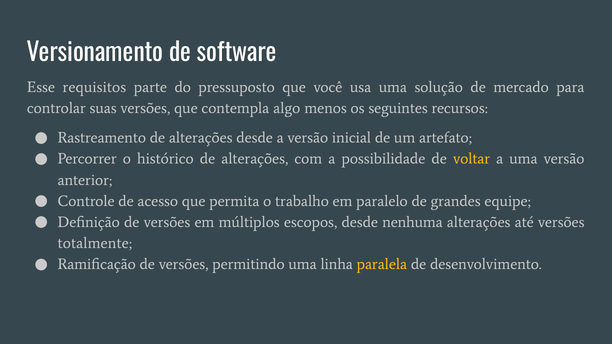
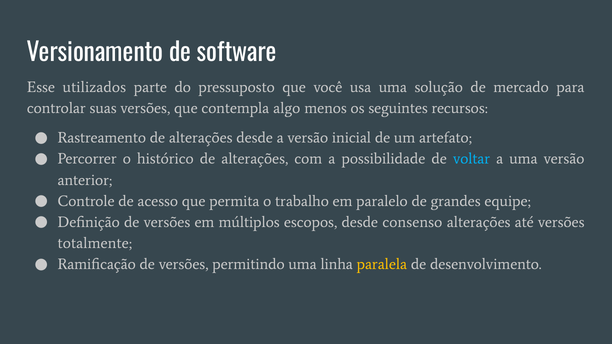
requisitos: requisitos -> utilizados (94, 87)
voltar colour: yellow -> light blue (472, 159)
nenhuma: nenhuma -> consenso (412, 222)
